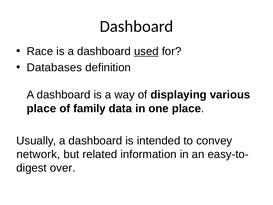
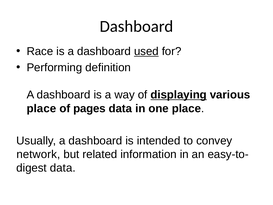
Databases: Databases -> Performing (54, 67)
displaying underline: none -> present (179, 95)
family: family -> pages (90, 108)
over: over -> data (63, 168)
